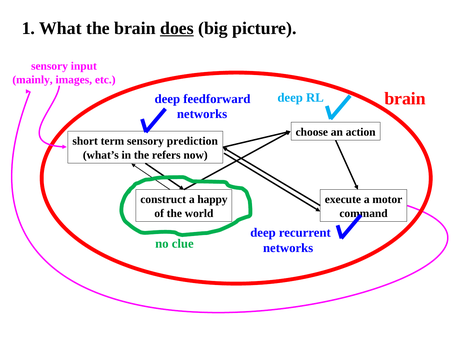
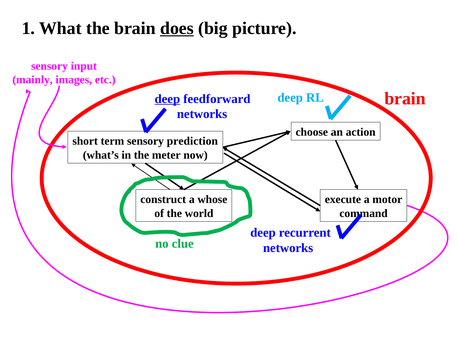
deep underline: none -> present (167, 99)
refers: refers -> meter (166, 155)
happy: happy -> whose (212, 200)
